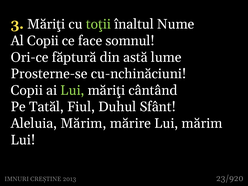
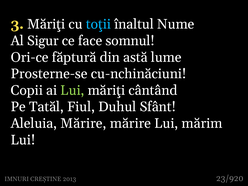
toţii colour: light green -> light blue (98, 24)
Al Copii: Copii -> Sigur (43, 41)
Aleluia Mărim: Mărim -> Mărire (83, 123)
